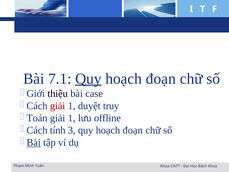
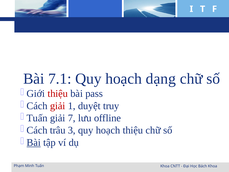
Quy underline: present -> none (88, 79)
đoạn: đoạn -> dạng (161, 79)
thiệu colour: black -> red (58, 93)
case: case -> pass (94, 93)
Toán: Toán -> Tuấn (37, 118)
1: 1 -> 7 (72, 118)
tính: tính -> trâu (58, 130)
3 quy hoạch đoạn: đoạn -> thiệu (133, 130)
